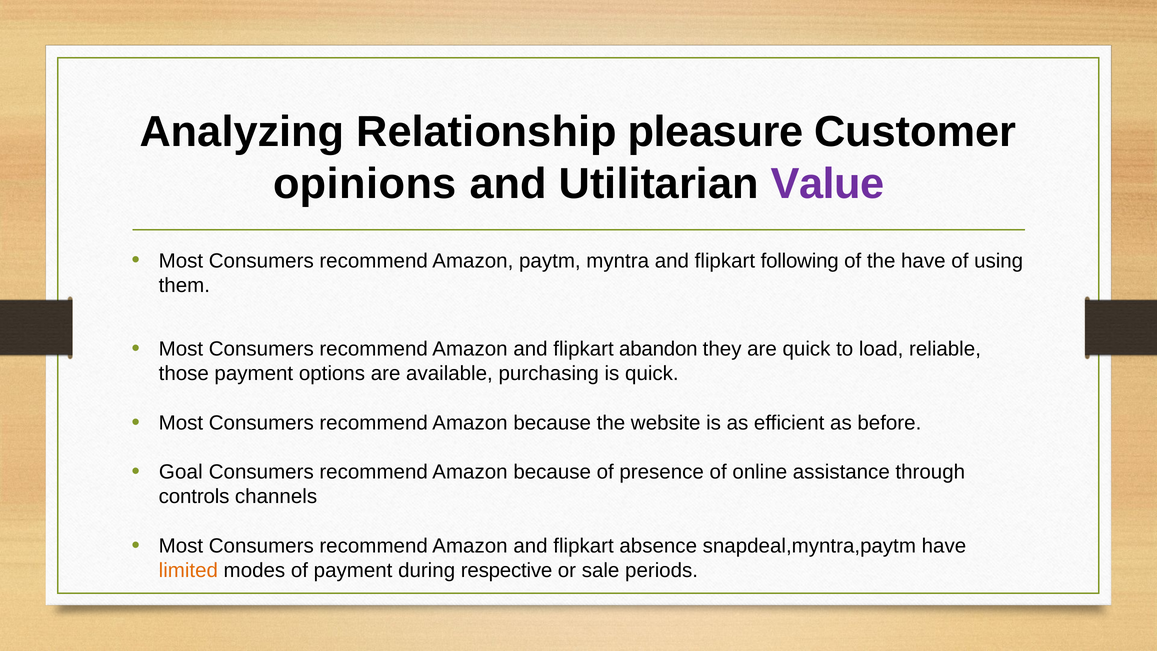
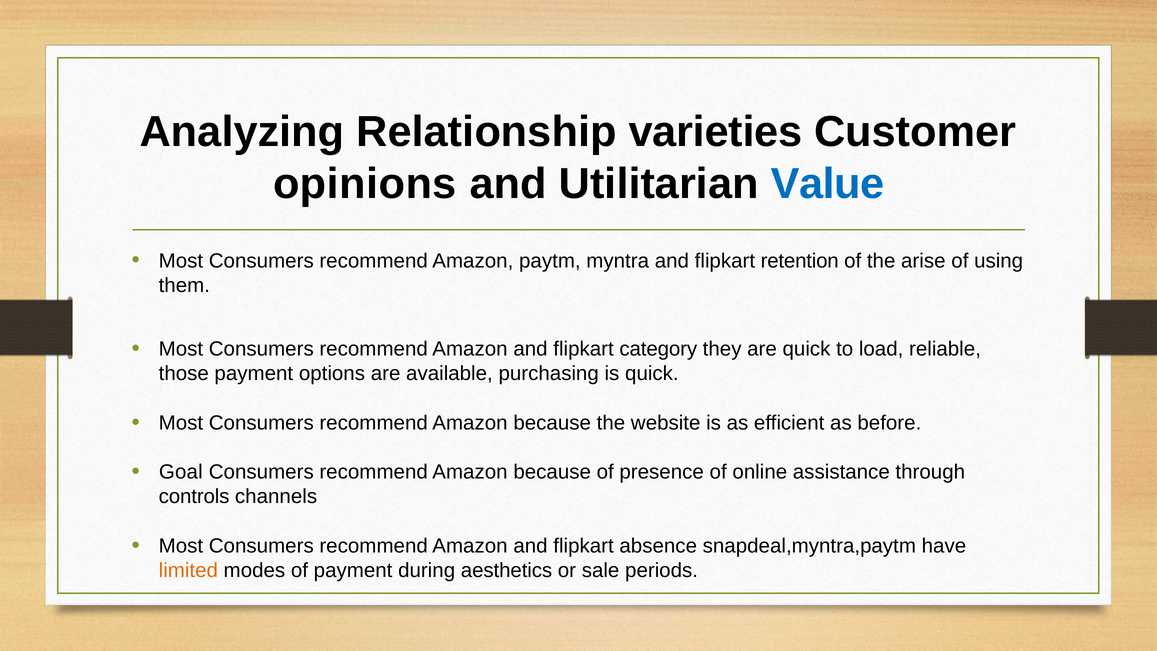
pleasure: pleasure -> varieties (715, 132)
Value colour: purple -> blue (828, 184)
following: following -> retention (800, 261)
the have: have -> arise (923, 261)
abandon: abandon -> category (658, 349)
respective: respective -> aesthetics (507, 570)
